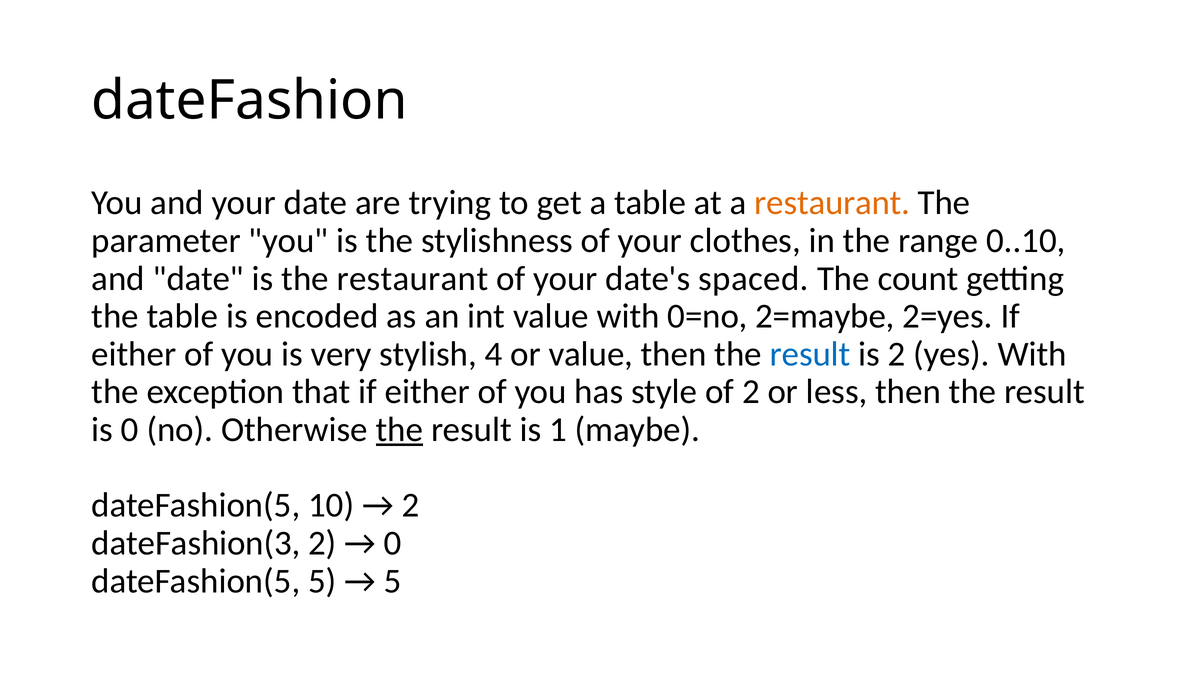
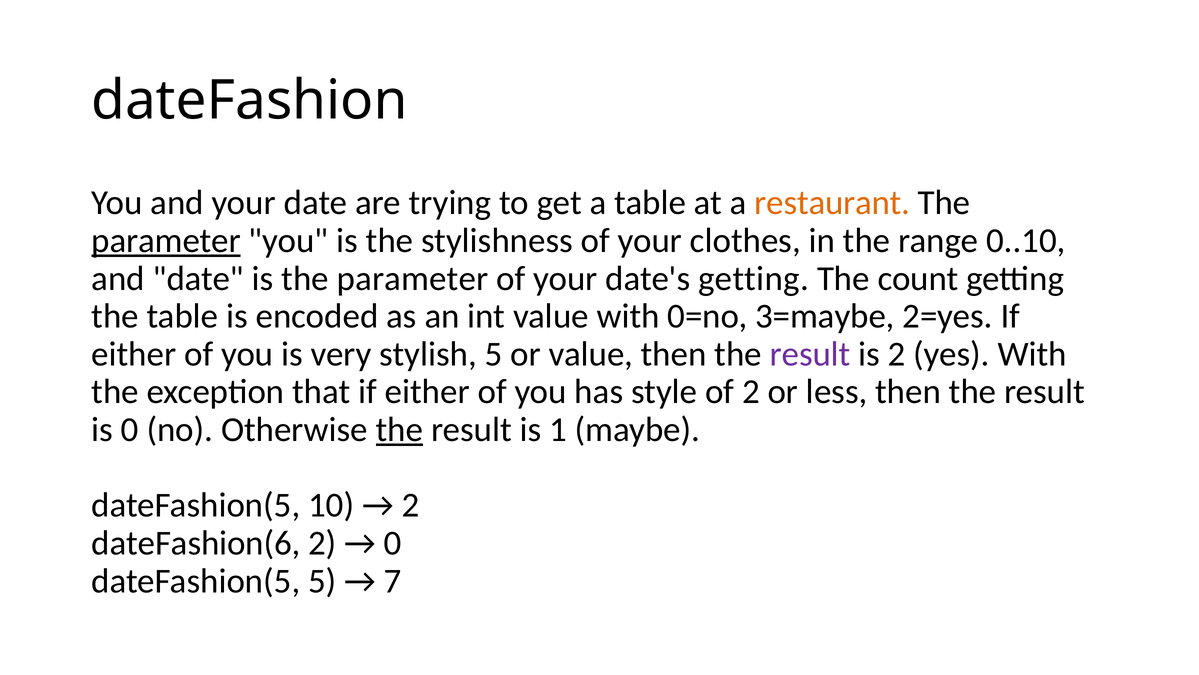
parameter underline: none -> present (166, 240)
is the restaurant: restaurant -> parameter (413, 278)
date's spaced: spaced -> getting (754, 278)
2=maybe: 2=maybe -> 3=maybe (825, 316)
stylish 4: 4 -> 5 (494, 354)
result colour: blue -> purple (810, 354)
dateFashion(3: dateFashion(3 -> dateFashion(6 (196, 543)
5: 5 -> 7 (393, 580)
